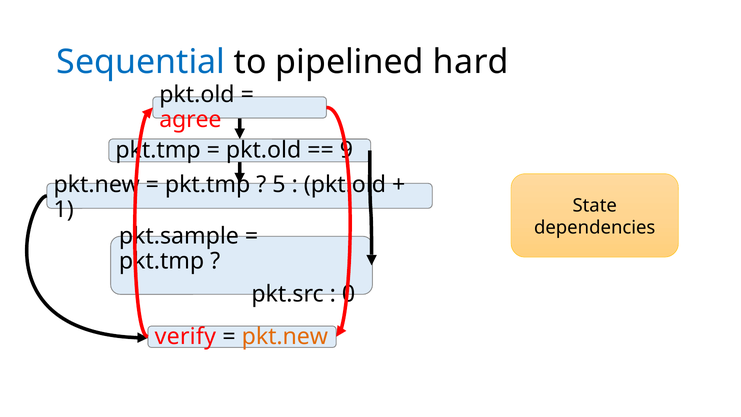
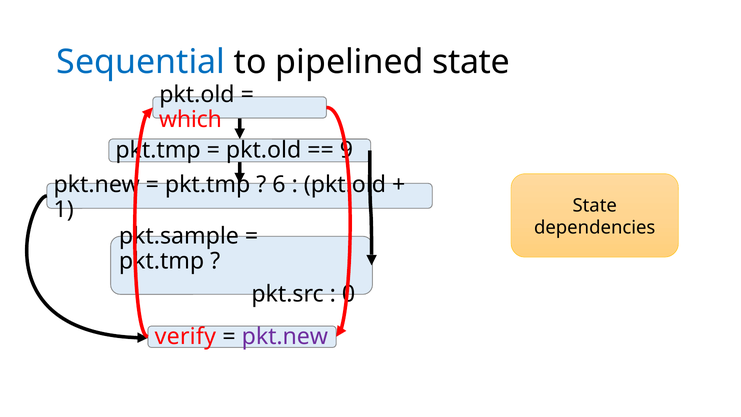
pipelined hard: hard -> state (471, 62)
agree: agree -> which (190, 120)
5: 5 -> 6 (279, 184)
pkt.new colour: orange -> purple (285, 336)
